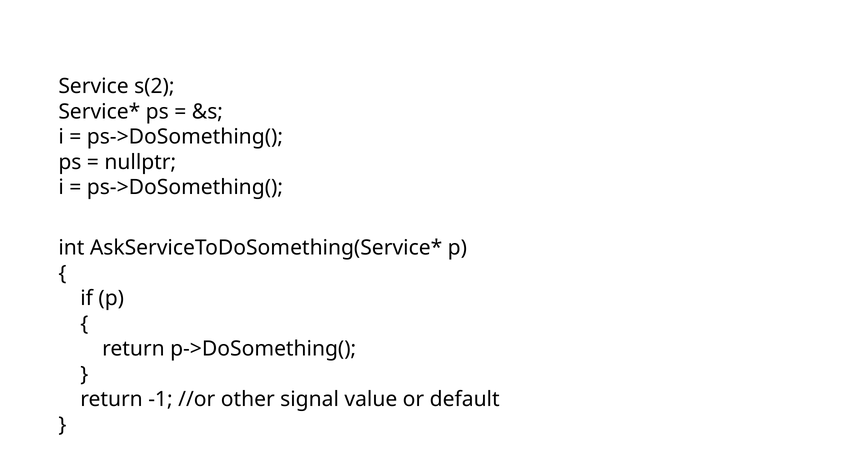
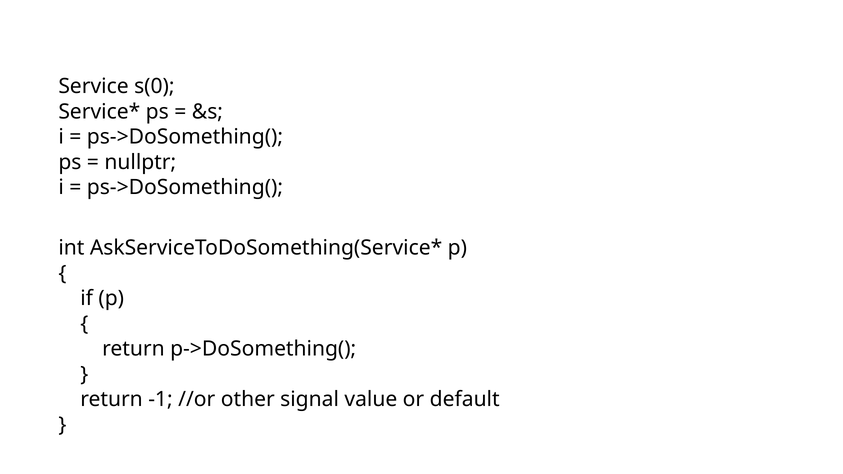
s(2: s(2 -> s(0 (154, 86)
